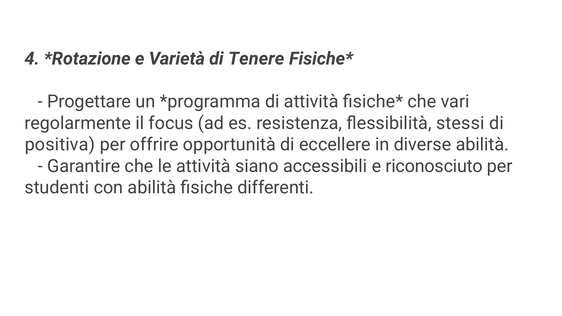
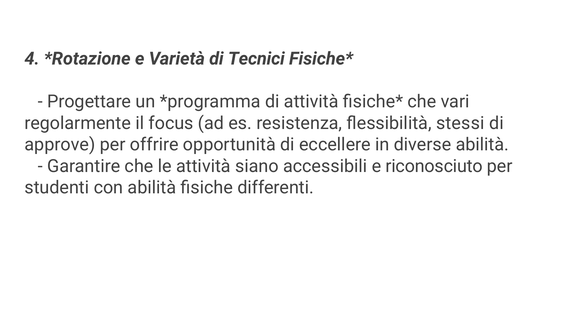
Tenere: Tenere -> Tecnici (256, 59)
positiva: positiva -> approve (60, 145)
